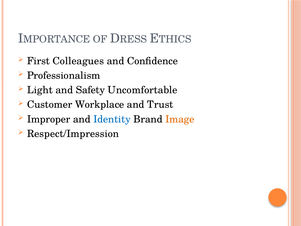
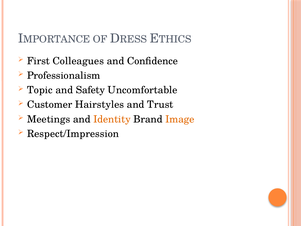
Light: Light -> Topic (40, 90)
Workplace: Workplace -> Hairstyles (100, 105)
Improper: Improper -> Meetings (49, 119)
Identity colour: blue -> orange (112, 119)
